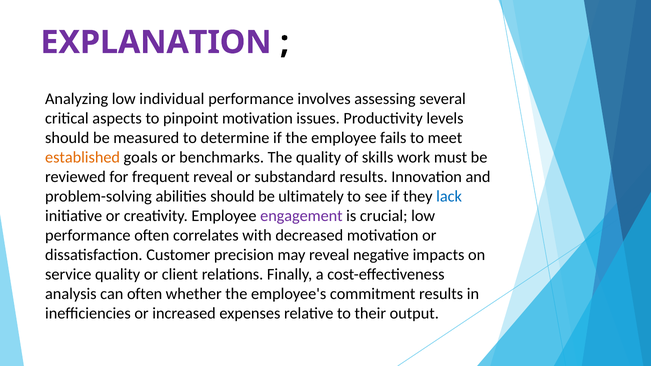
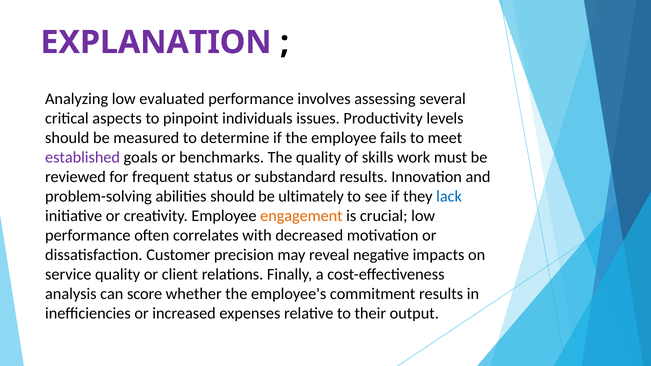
individual: individual -> evaluated (172, 99)
pinpoint motivation: motivation -> individuals (257, 118)
established colour: orange -> purple (83, 157)
frequent reveal: reveal -> status (213, 177)
engagement colour: purple -> orange (301, 216)
can often: often -> score (145, 294)
